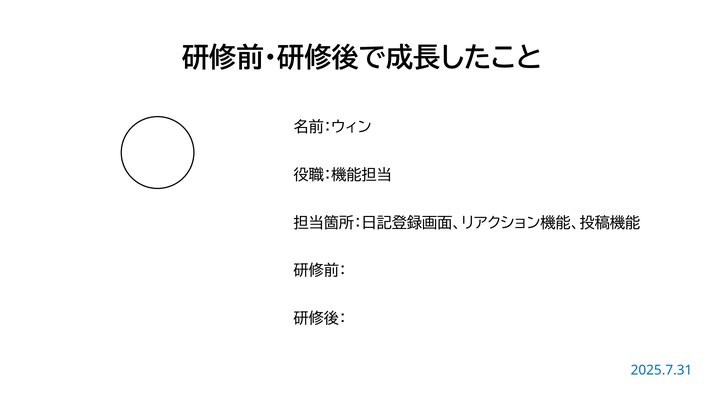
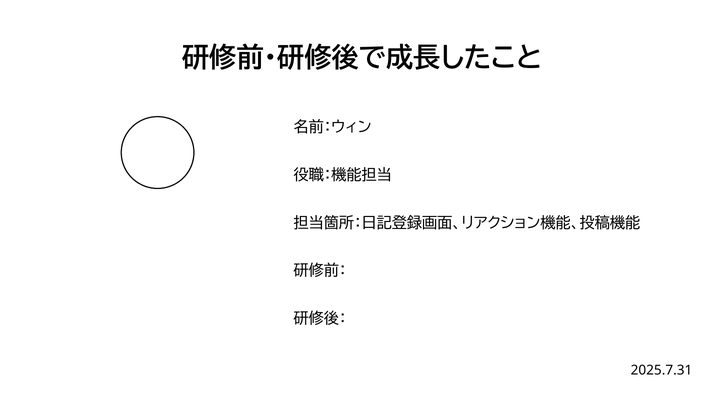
2025.7.31 colour: blue -> black (662, 370)
